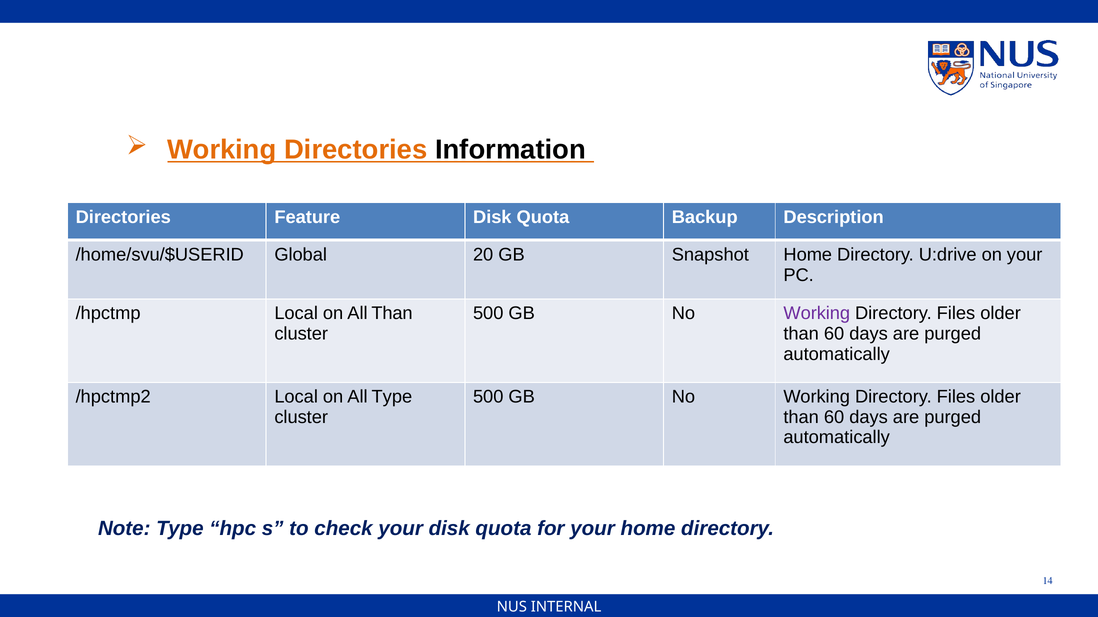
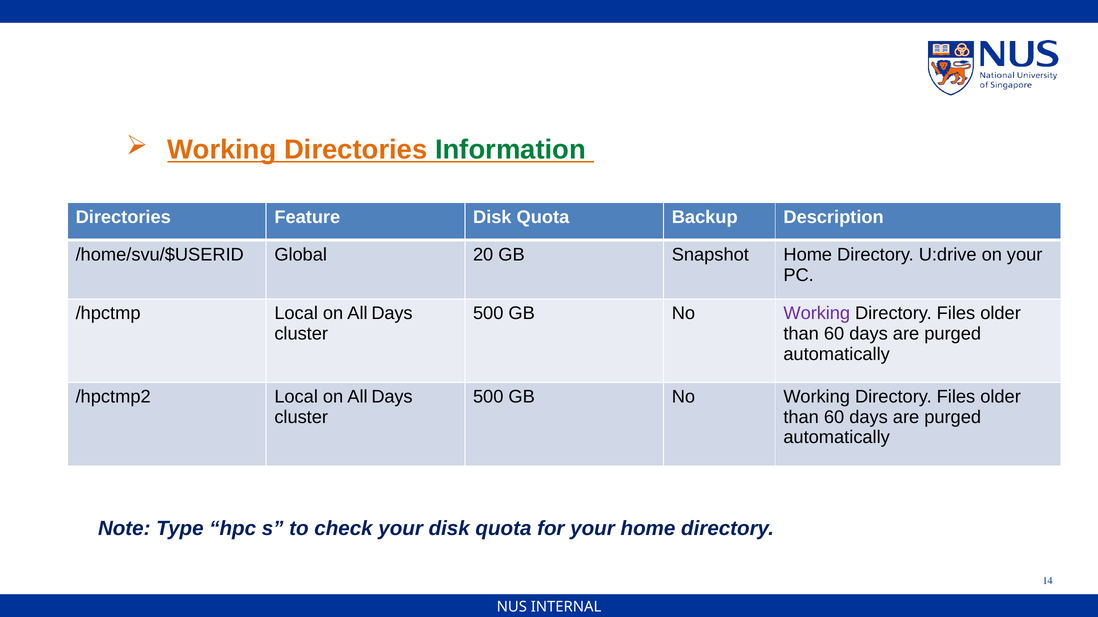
Information colour: black -> green (511, 150)
Than: Than -> Days (392, 314)
Type: Type -> Days (392, 397)
